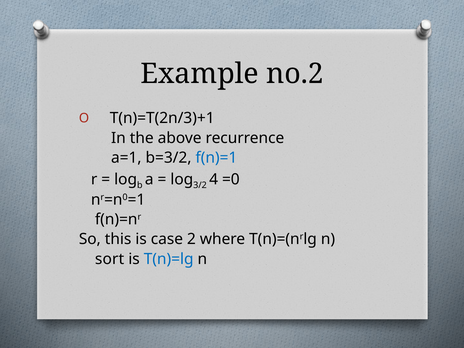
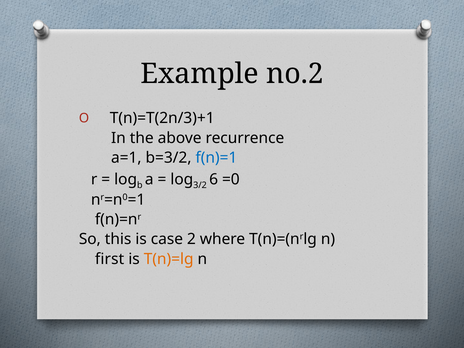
4: 4 -> 6 (214, 179)
sort: sort -> first (110, 259)
T(n)=lg colour: blue -> orange (169, 259)
